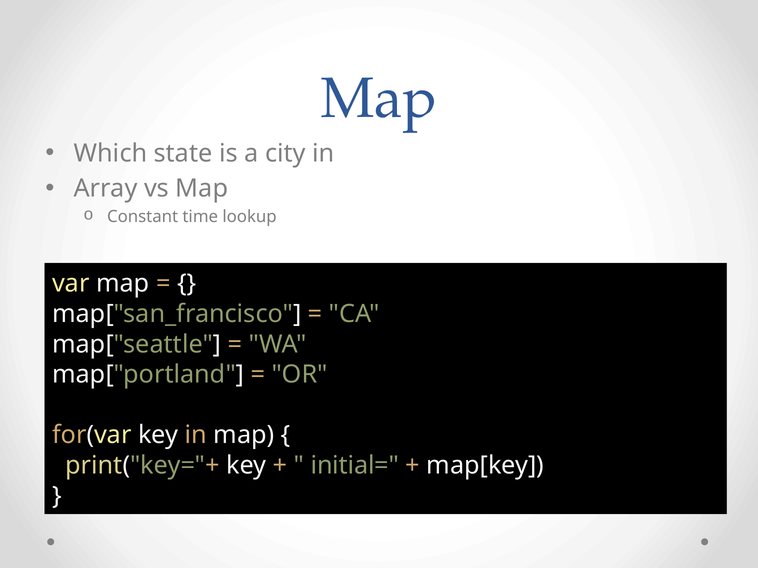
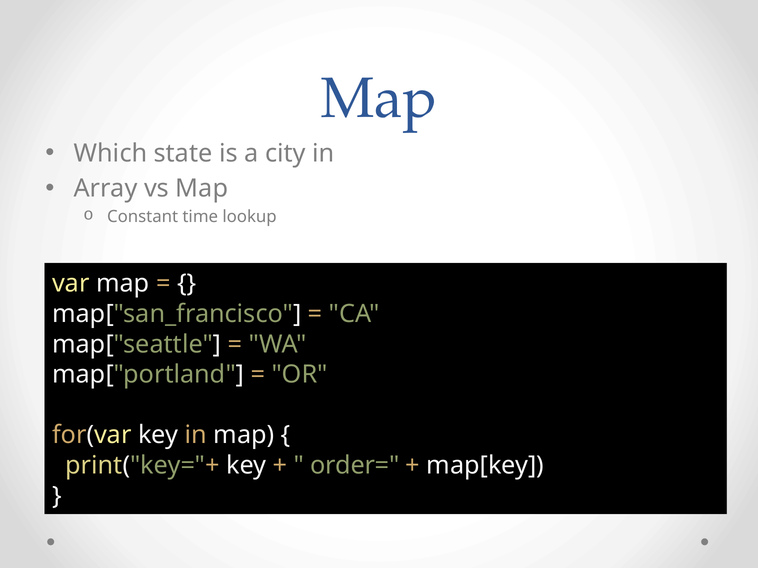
initial=: initial= -> order= (355, 466)
